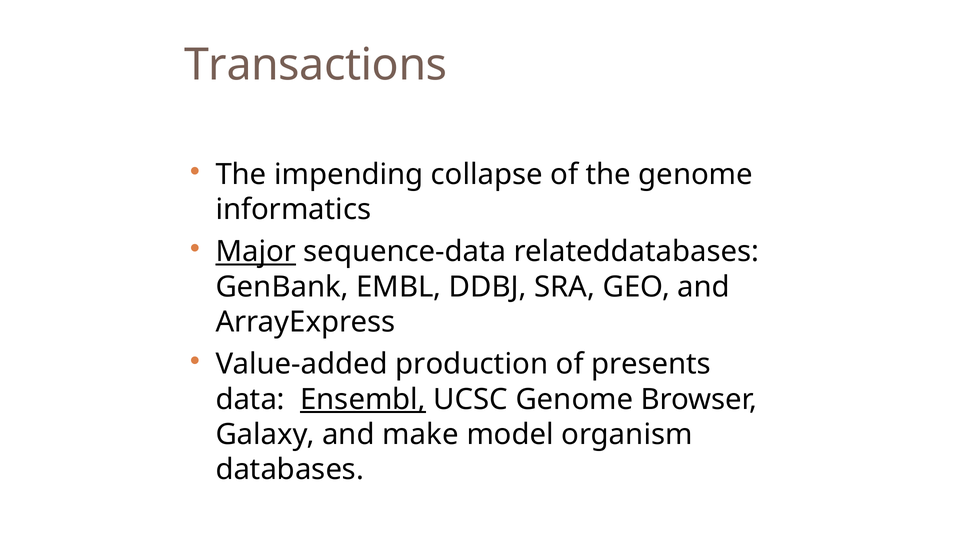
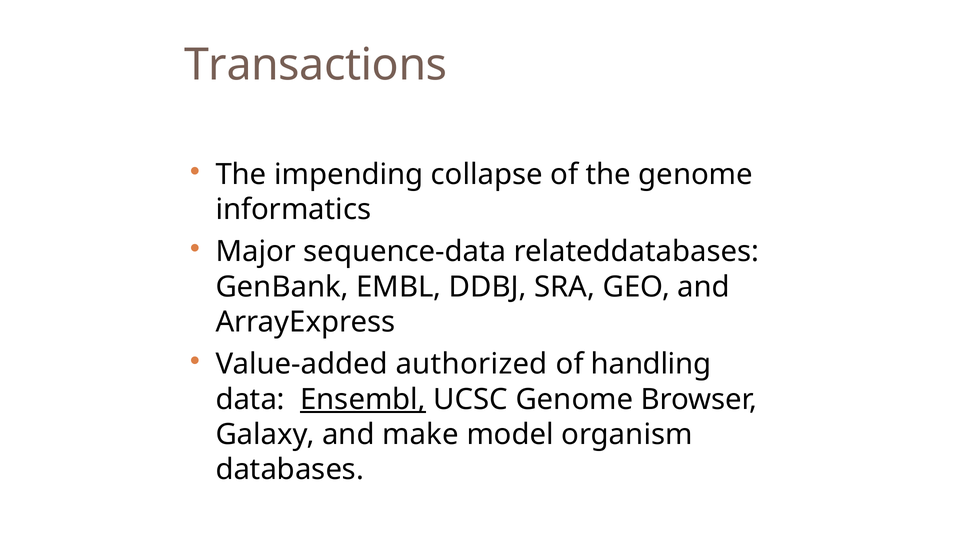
Major underline: present -> none (256, 252)
production: production -> authorized (472, 365)
presents: presents -> handling (651, 365)
